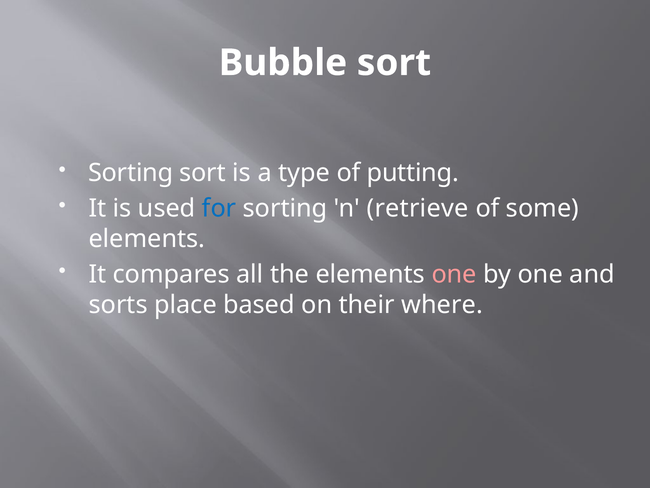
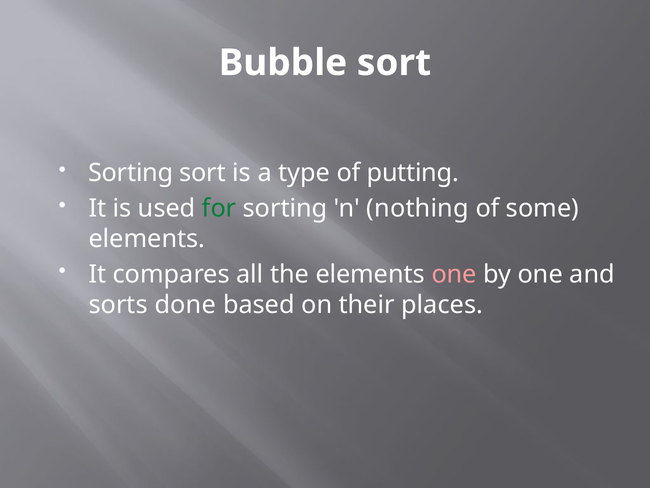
for colour: blue -> green (219, 208)
retrieve: retrieve -> nothing (418, 208)
place: place -> done (185, 304)
where: where -> places (442, 304)
